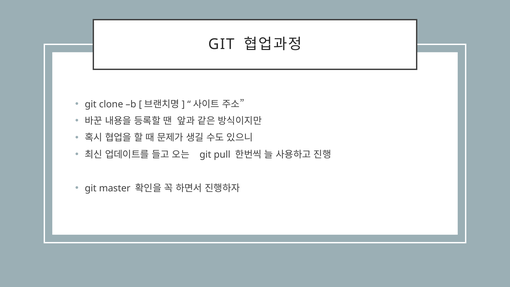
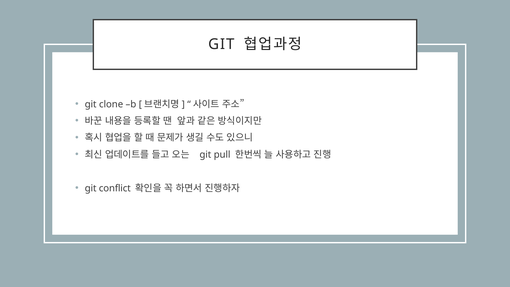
master: master -> conflict (115, 188)
